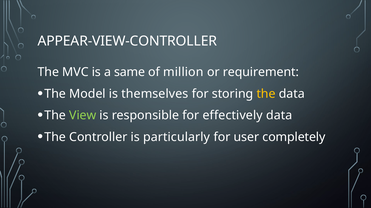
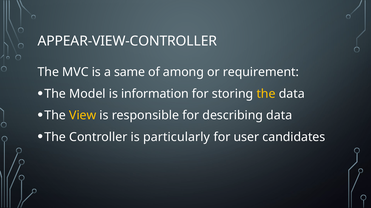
million: million -> among (183, 72)
themselves: themselves -> information (155, 94)
View colour: light green -> yellow (83, 116)
effectively: effectively -> describing (233, 116)
completely: completely -> candidates (294, 137)
